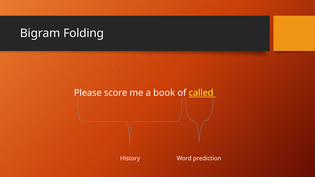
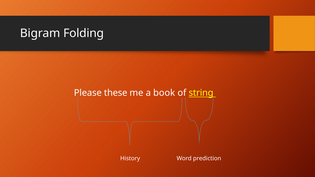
score: score -> these (116, 93)
called: called -> string (201, 93)
